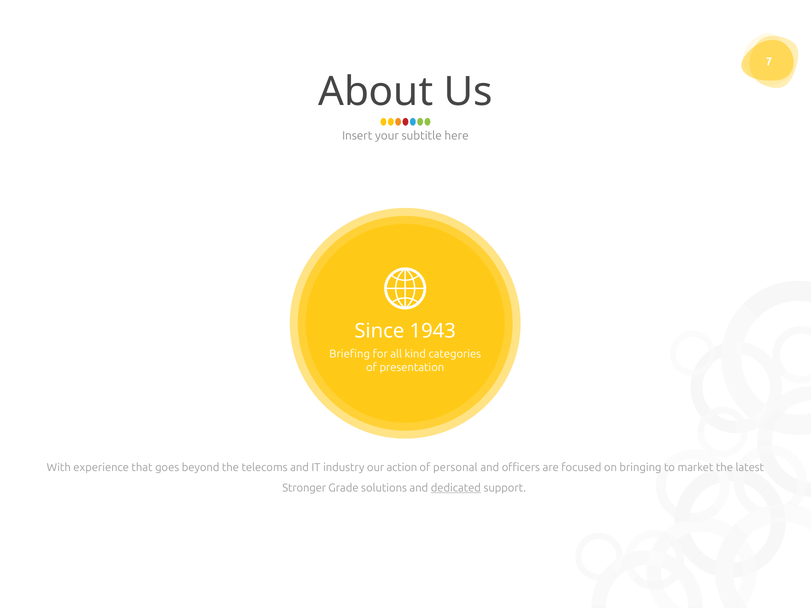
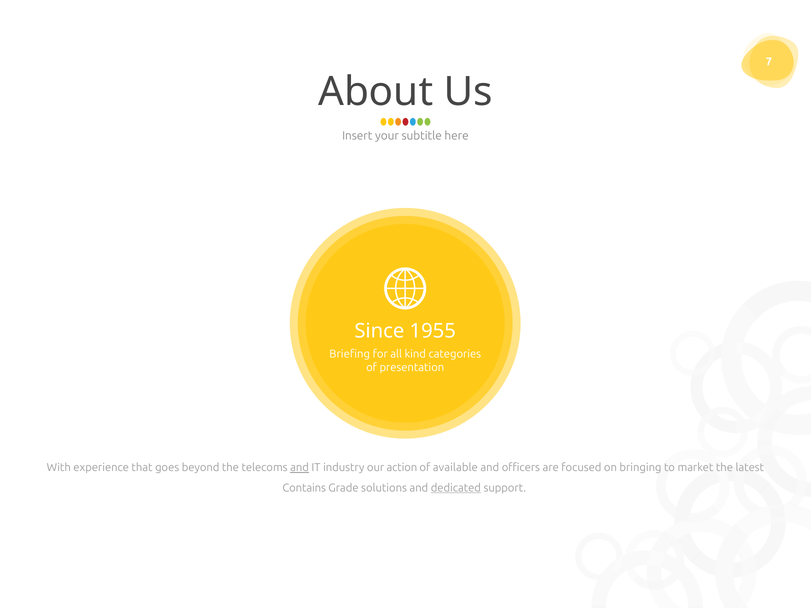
1943: 1943 -> 1955 (433, 331)
and underline: none -> present (300, 468)
personal: personal -> available (455, 468)
Stronger: Stronger -> Contains (304, 488)
